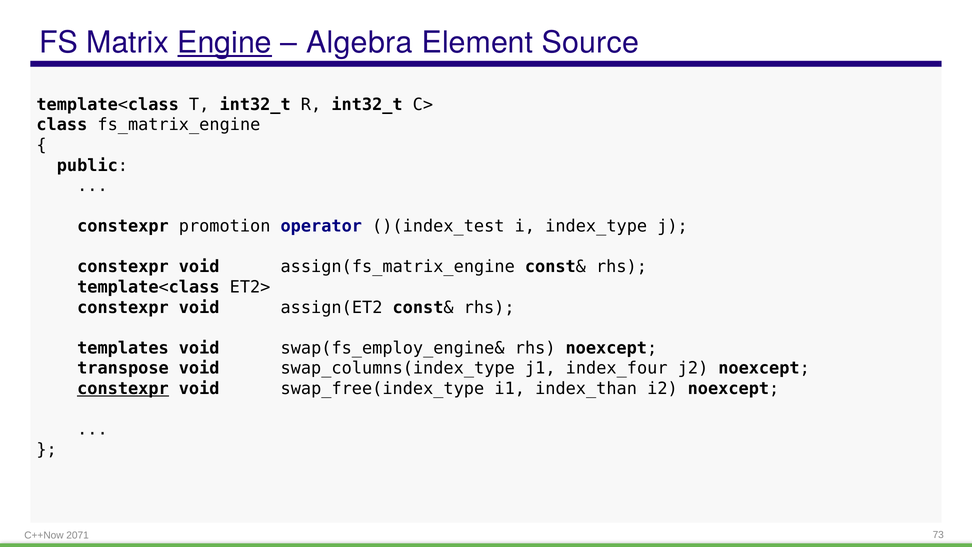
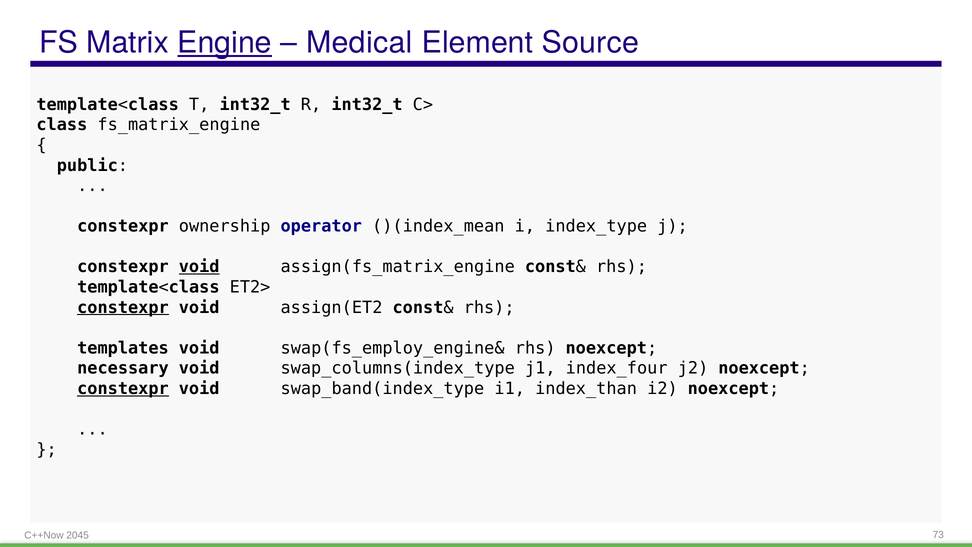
Algebra: Algebra -> Medical (359, 43)
promotion: promotion -> ownership (225, 226)
)(index_test: )(index_test -> )(index_mean (438, 226)
void underline: none -> present (199, 267)
constexpr underline: none -> present (123, 307)
transpose: transpose -> necessary (123, 368)
swap_free(index_type: swap_free(index_type -> swap_band(index_type (382, 388)
2071: 2071 -> 2045 (78, 535)
